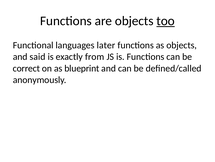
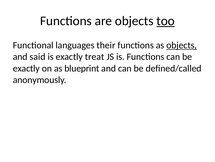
later: later -> their (106, 45)
objects underline: none -> present (182, 45)
from: from -> treat (95, 57)
correct: correct -> exactly (26, 68)
